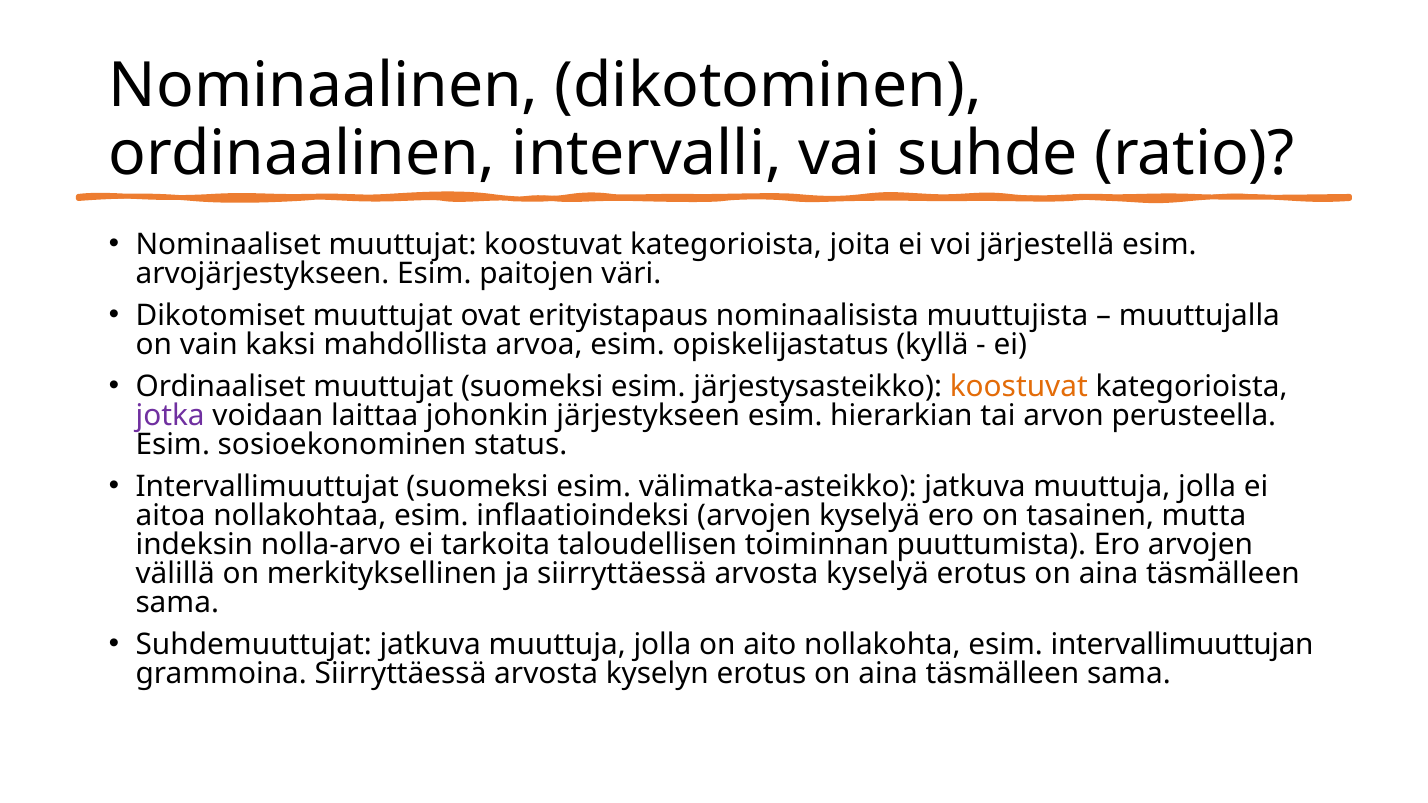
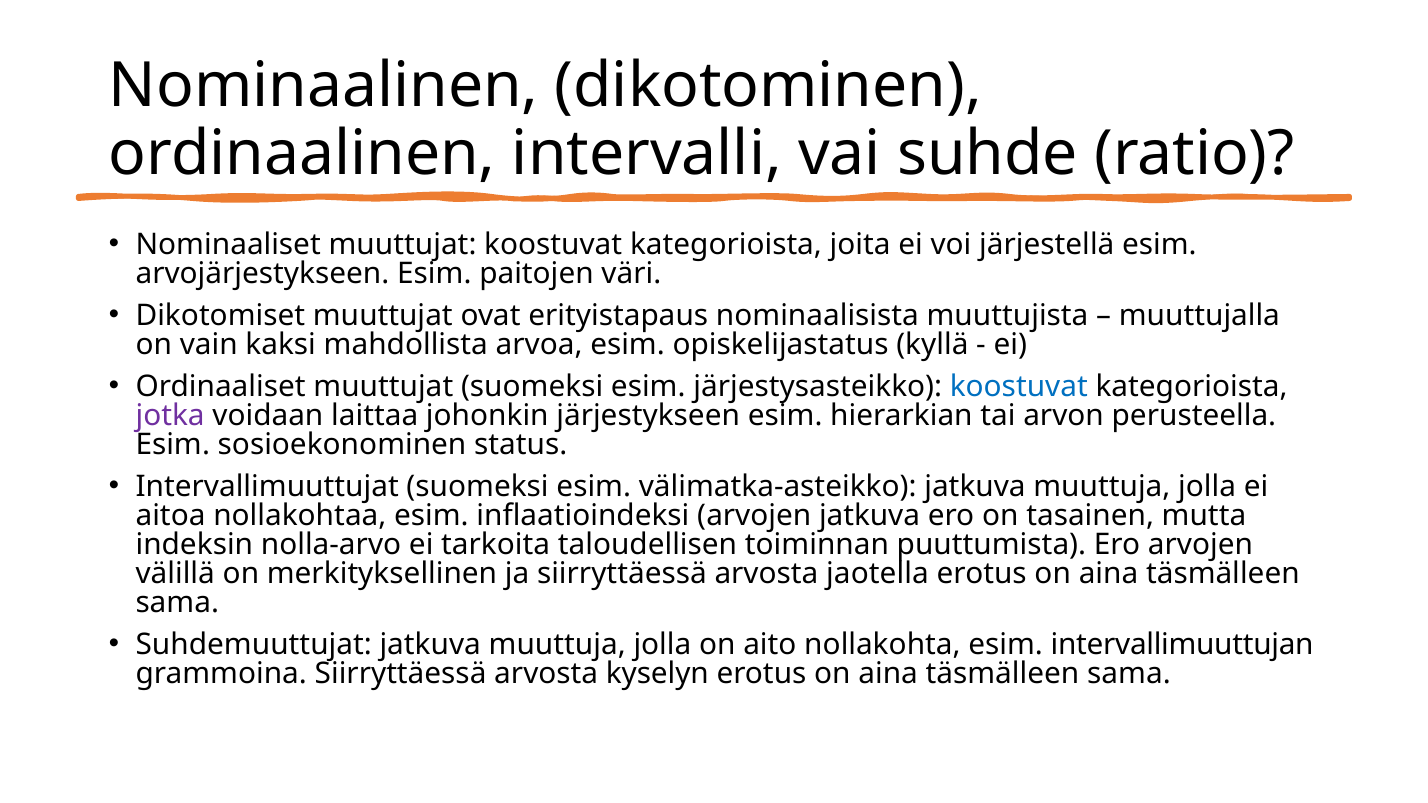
koostuvat colour: orange -> blue (1019, 387)
arvojen kyselyä: kyselyä -> jatkuva (870, 516)
arvosta kyselyä: kyselyä -> jaotella (878, 574)
